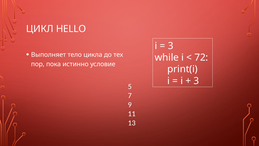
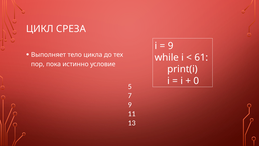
HELLO: HELLO -> СРЕЗА (71, 29)
3: 3 -> 9 (171, 46)
72: 72 -> 61 (201, 57)
3: 3 -> 0 (196, 81)
